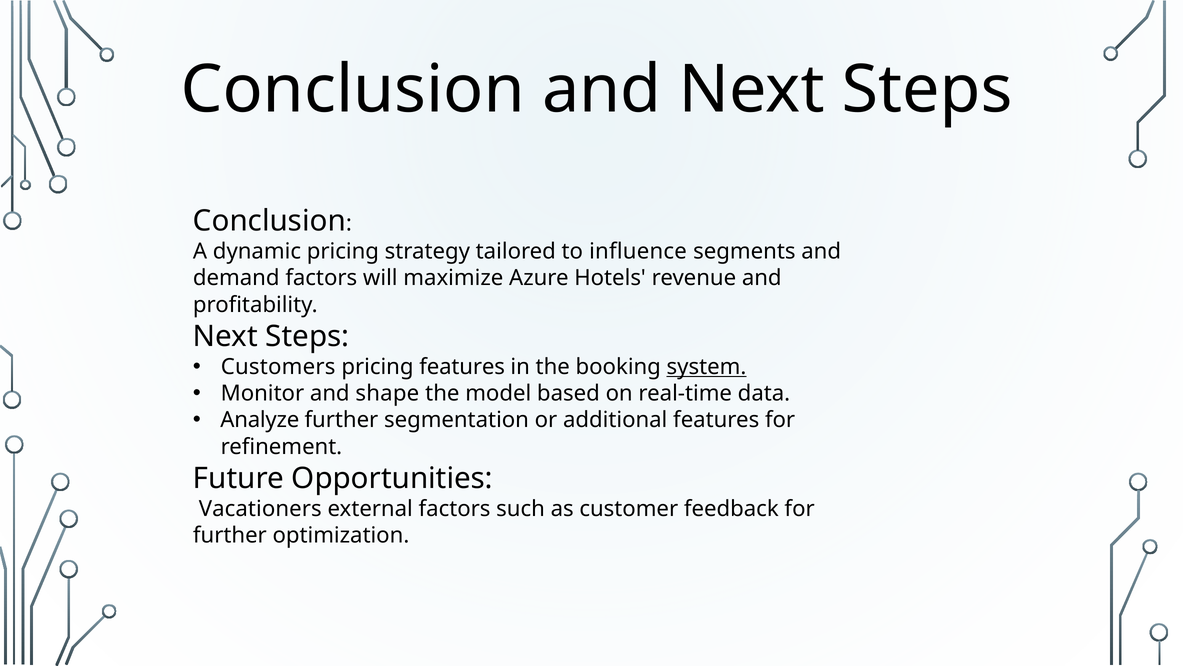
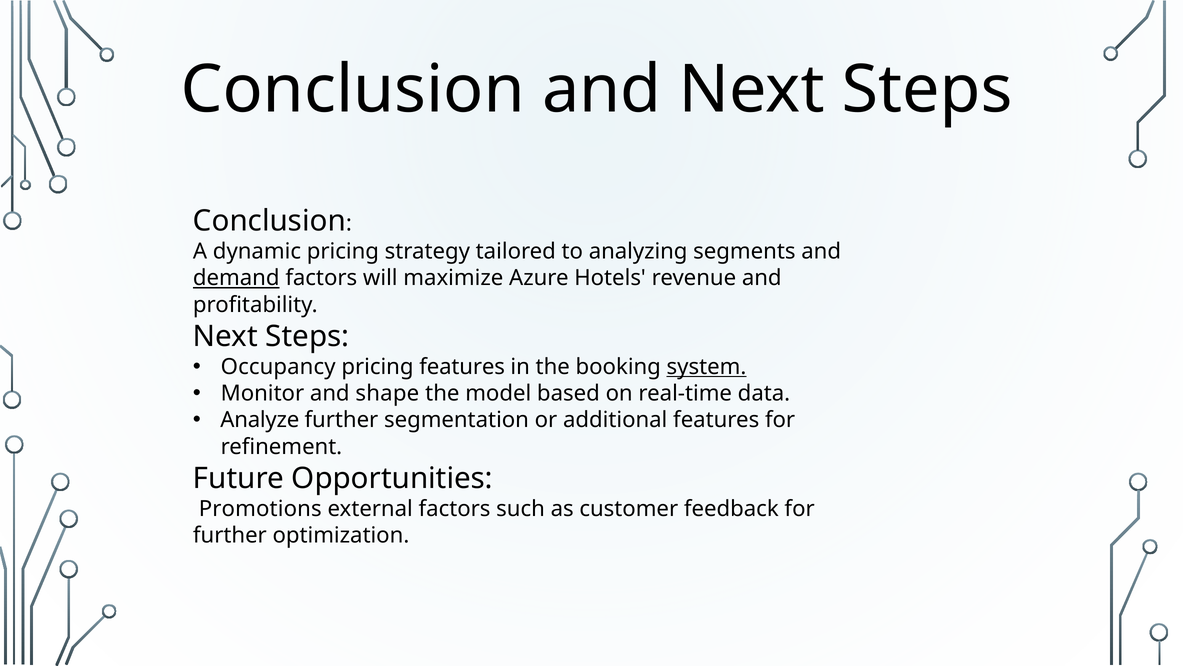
influence: influence -> analyzing (638, 251)
demand underline: none -> present (236, 278)
Customers: Customers -> Occupancy (278, 367)
Vacationers: Vacationers -> Promotions (260, 509)
